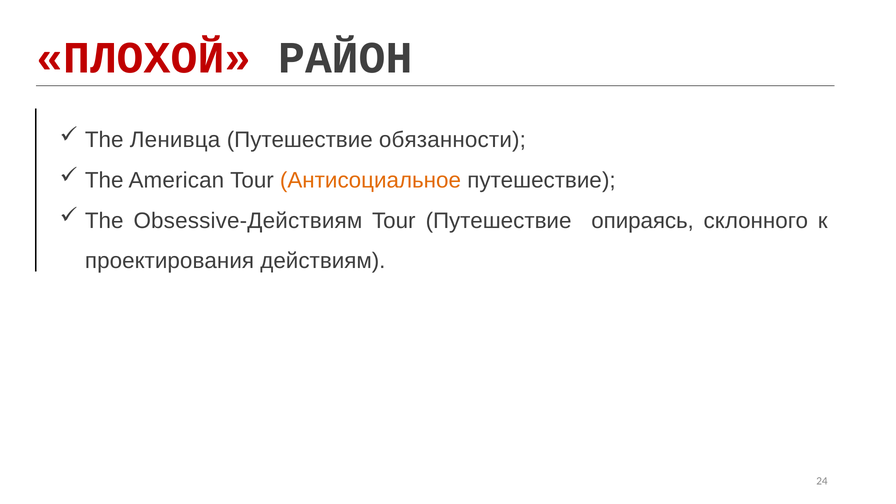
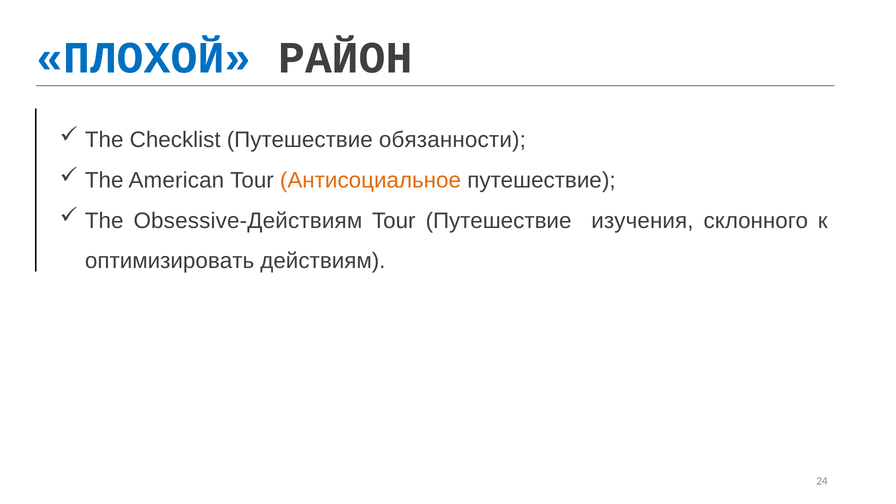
ПЛОХОЙ colour: red -> blue (144, 58)
Ленивца: Ленивца -> Checklist (175, 140)
опираясь: опираясь -> изучения (642, 221)
проектирования: проектирования -> оптимизировать (170, 261)
